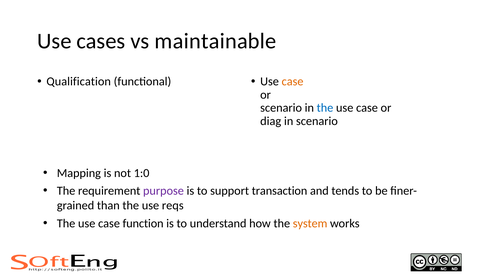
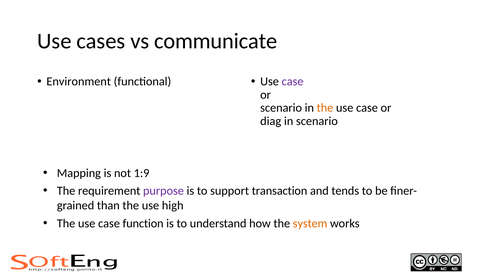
maintainable: maintainable -> communicate (216, 41)
Qualification: Qualification -> Environment (79, 82)
case colour: orange -> purple (293, 82)
the colour: blue -> orange (325, 108)
1:0: 1:0 -> 1:9 (142, 173)
reqs: reqs -> high (173, 206)
